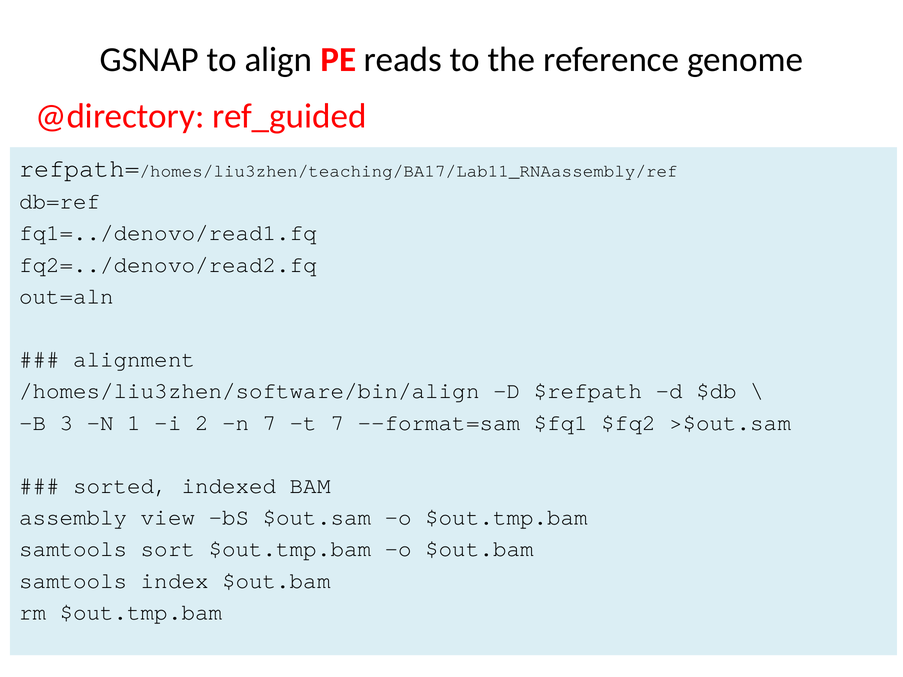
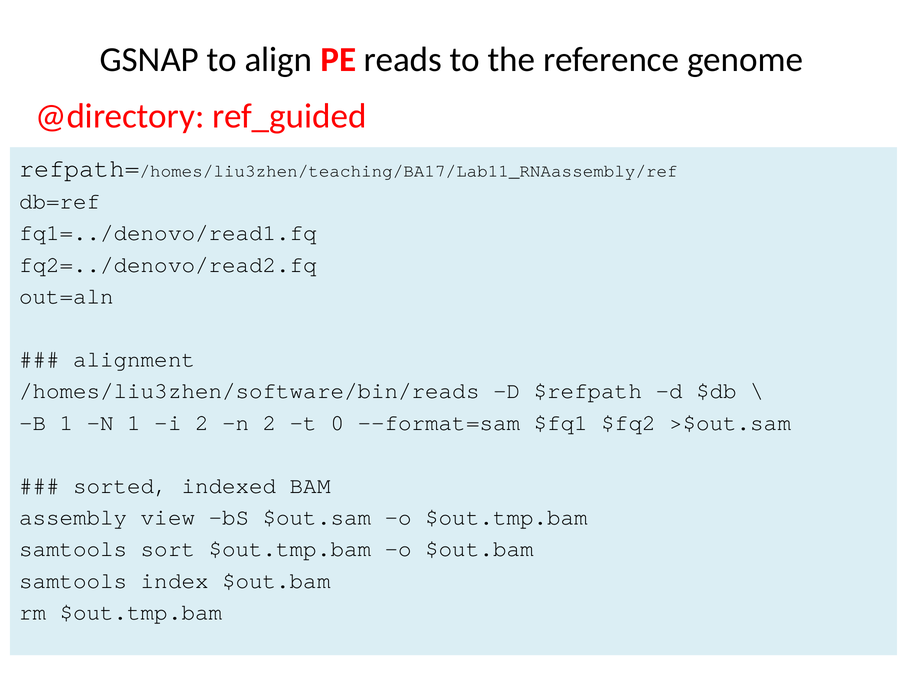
/homes/liu3zhen/software/bin/align: /homes/liu3zhen/software/bin/align -> /homes/liu3zhen/software/bin/reads (249, 391)
B 3: 3 -> 1 (66, 423)
n 7: 7 -> 2 (270, 423)
t 7: 7 -> 0 (337, 423)
